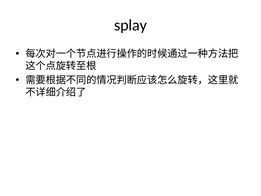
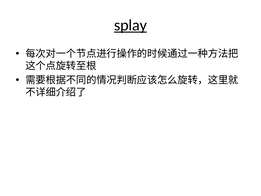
splay underline: none -> present (131, 25)
